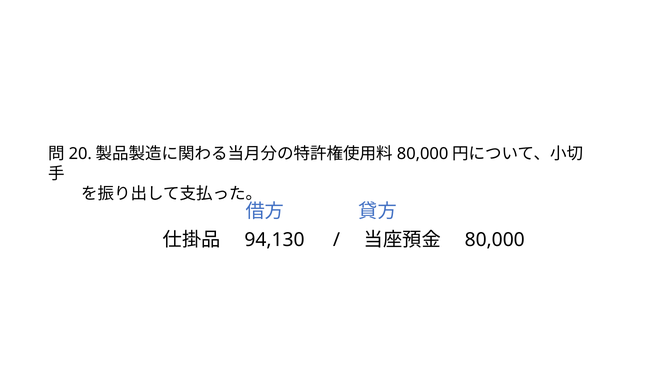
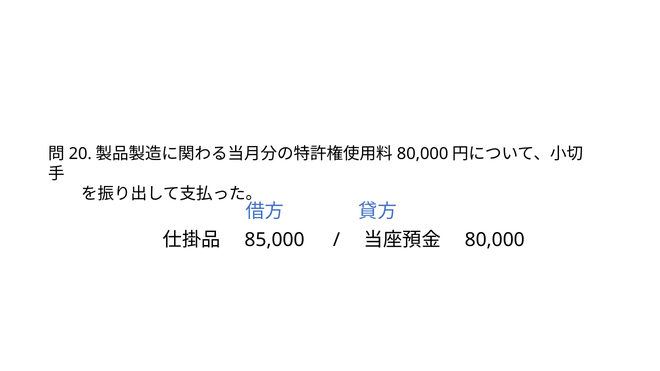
94,130: 94,130 -> 85,000 (275, 240)
